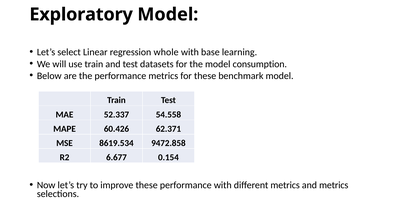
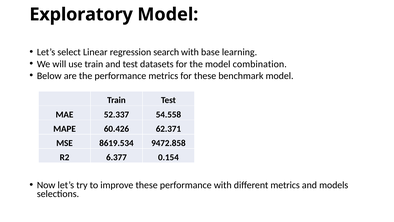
whole: whole -> search (166, 52)
consumption: consumption -> combination (260, 64)
6.677: 6.677 -> 6.377 (116, 157)
and metrics: metrics -> models (334, 185)
